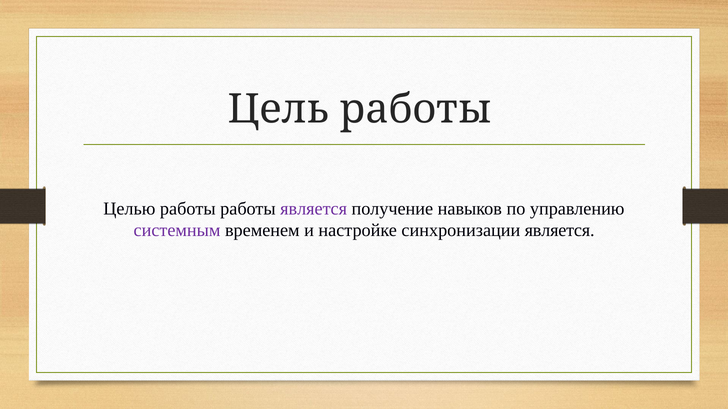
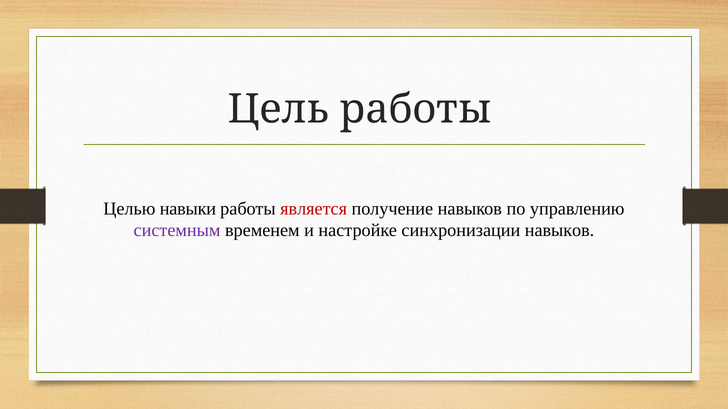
Целью работы: работы -> навыки (188, 209)
является colour: purple -> red (314, 209)
синхронизации является: является -> навыков (560, 231)
